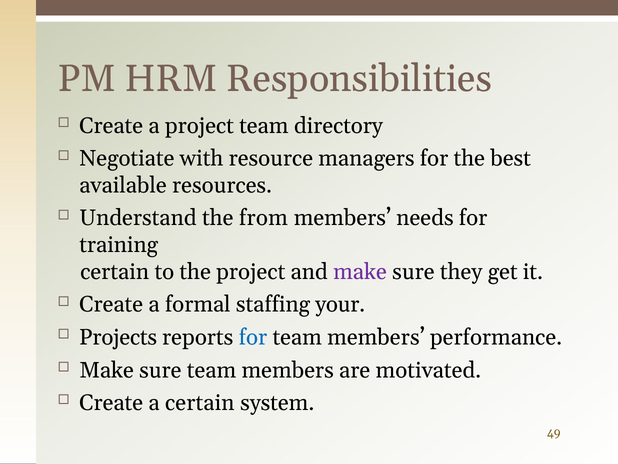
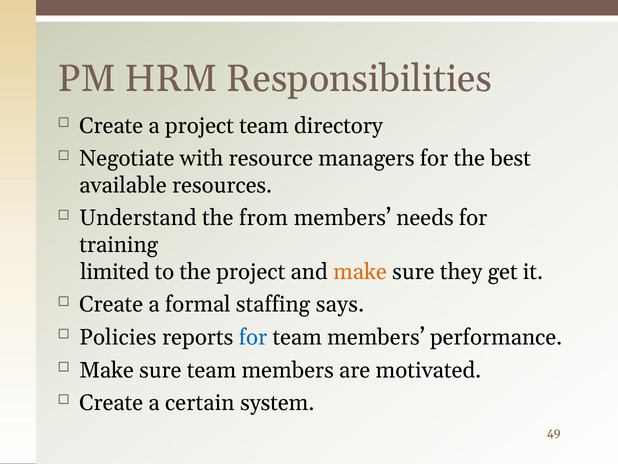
certain: certain -> limited (115, 271)
make colour: purple -> orange (360, 271)
your: your -> says (340, 304)
Projects: Projects -> Policies (118, 337)
